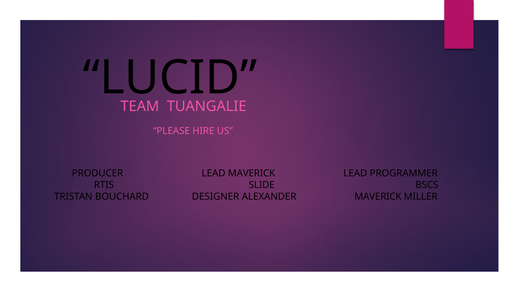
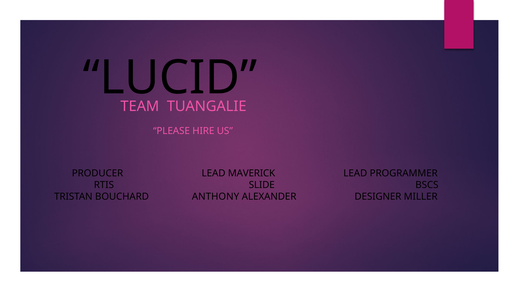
DESIGNER: DESIGNER -> ANTHONY (216, 197)
ALEXANDER MAVERICK: MAVERICK -> DESIGNER (378, 197)
